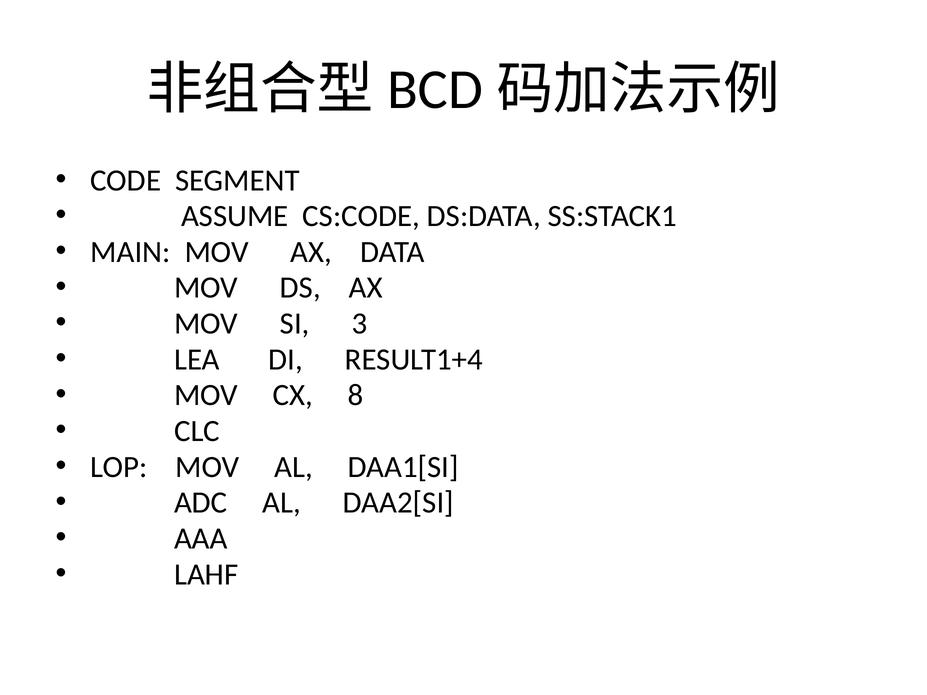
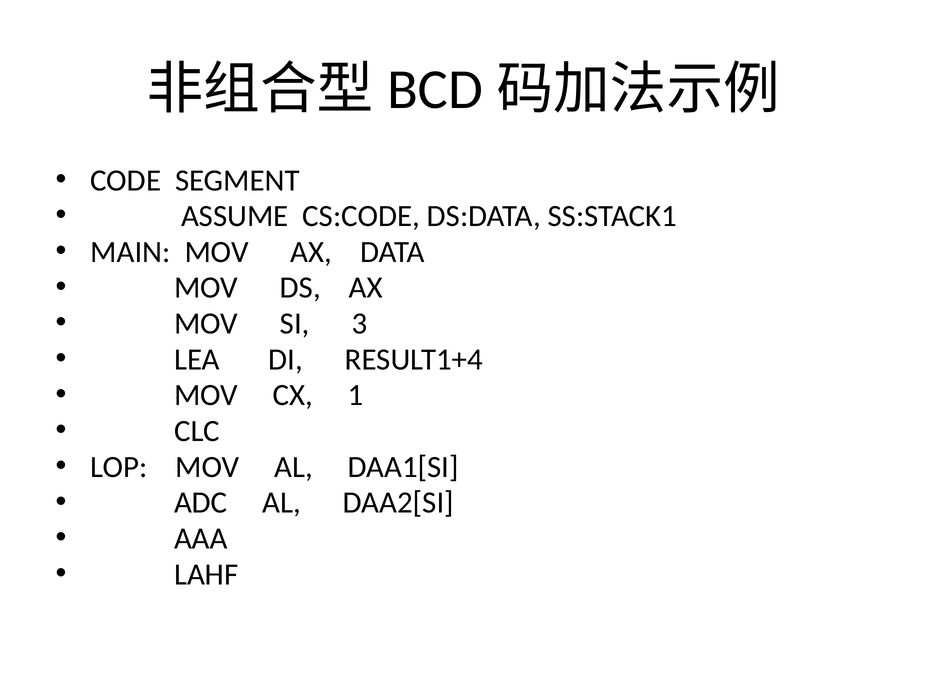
8: 8 -> 1 (356, 395)
